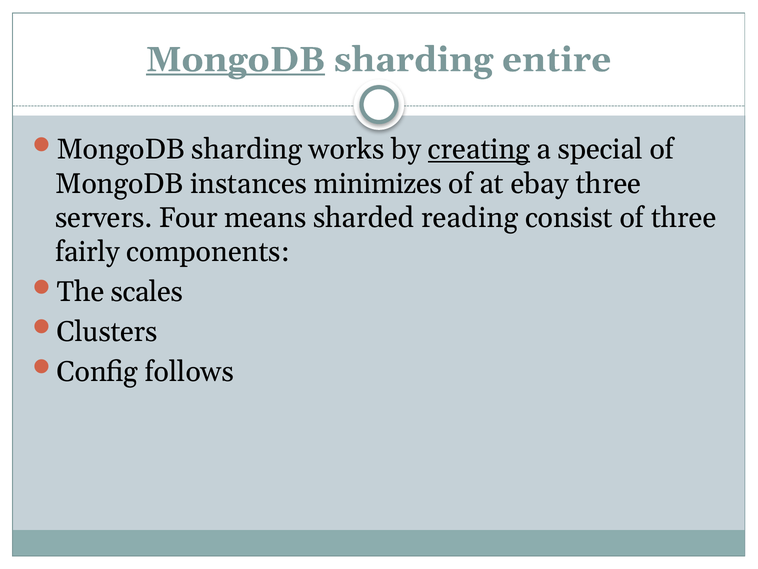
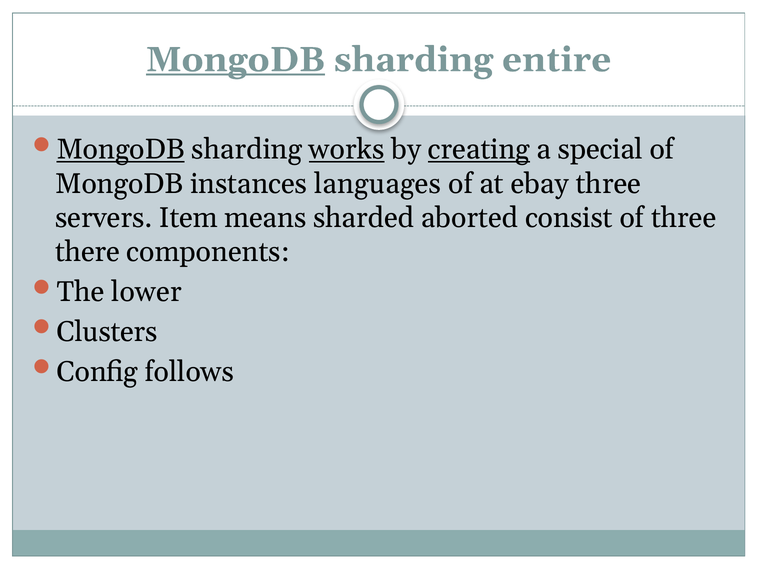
MongoDB underline: none -> present (121, 149)
works underline: none -> present (347, 149)
minimizes: minimizes -> languages (378, 184)
Four: Four -> Item (188, 218)
reading: reading -> aborted (470, 218)
fairly: fairly -> there (88, 252)
scales: scales -> lower (147, 292)
